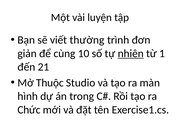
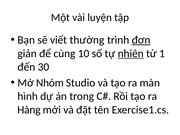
đơn underline: none -> present (141, 40)
21: 21 -> 30 (43, 67)
Thuộc: Thuộc -> Nhóm (50, 83)
Chức: Chức -> Hàng (29, 110)
